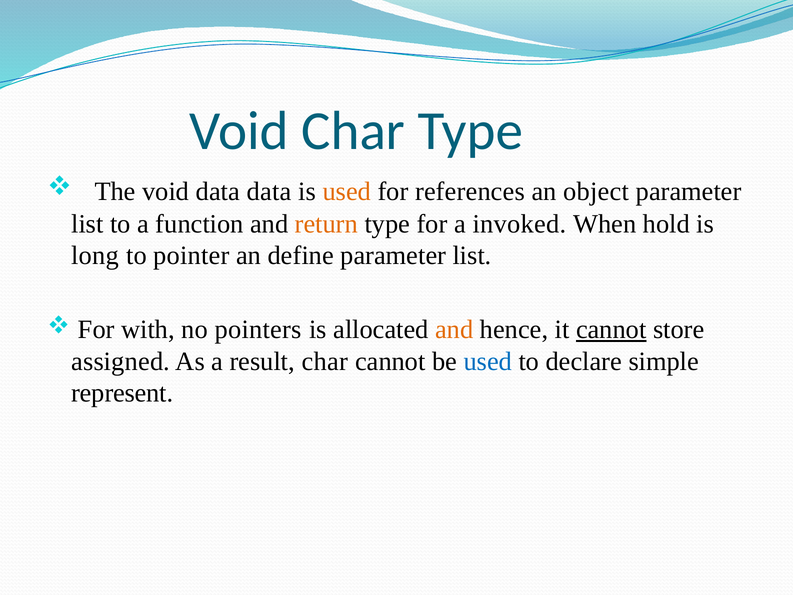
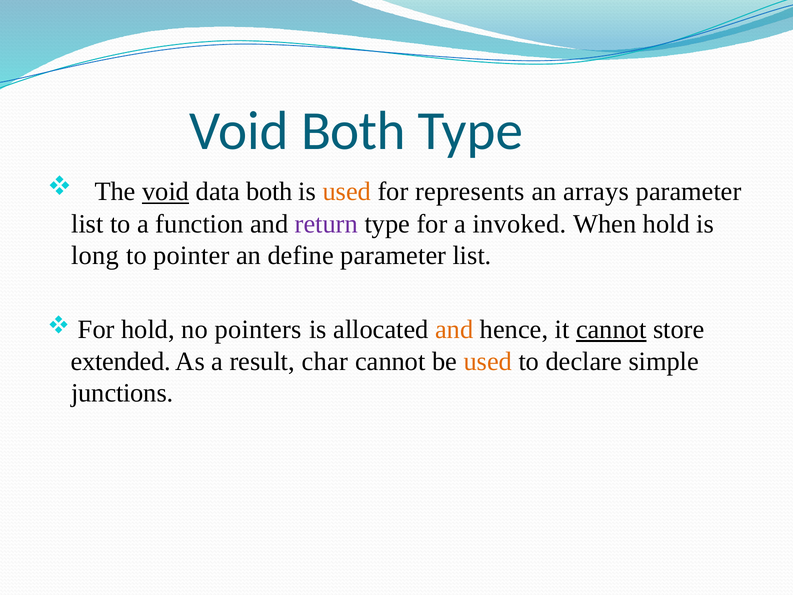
Void Char: Char -> Both (353, 131)
void underline: none -> present (166, 192)
data data: data -> both (269, 192)
references: references -> represents (470, 192)
object: object -> arrays (596, 192)
return colour: orange -> purple (326, 224)
For with: with -> hold (148, 330)
assigned: assigned -> extended (121, 361)
used colour: blue -> orange (488, 361)
represent: represent -> junctions (122, 393)
